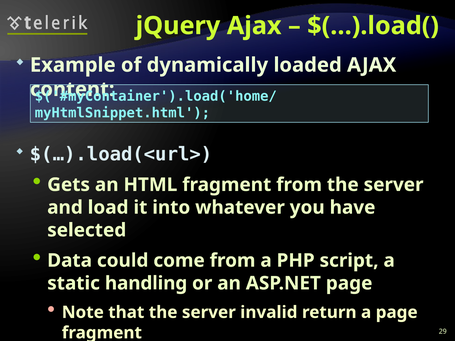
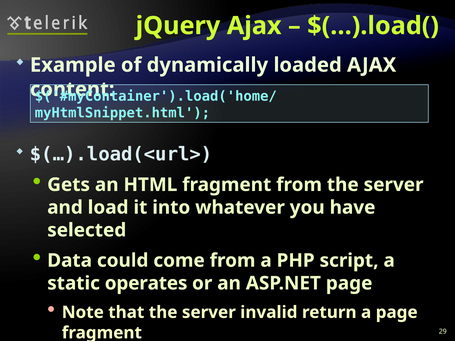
handling: handling -> operates (146, 283)
